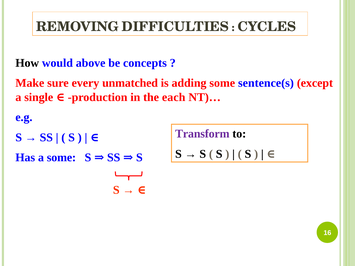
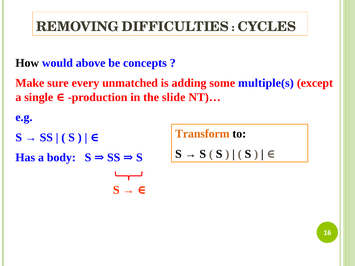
sentence(s: sentence(s -> multiple(s (266, 83)
each: each -> slide (174, 97)
Transform colour: purple -> orange (202, 134)
a some: some -> body (61, 158)
